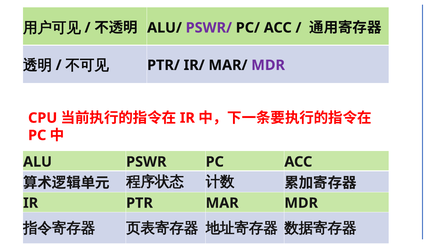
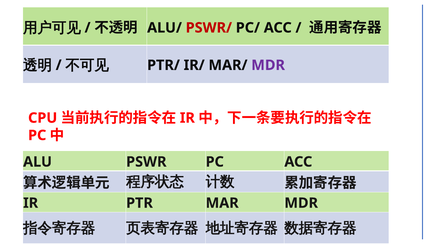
PSWR/ colour: purple -> red (209, 28)
